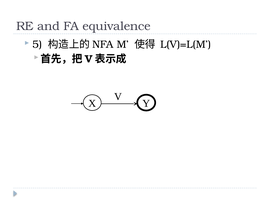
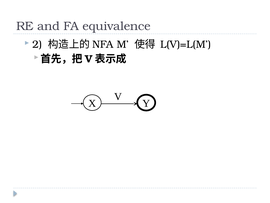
5: 5 -> 2 (37, 44)
